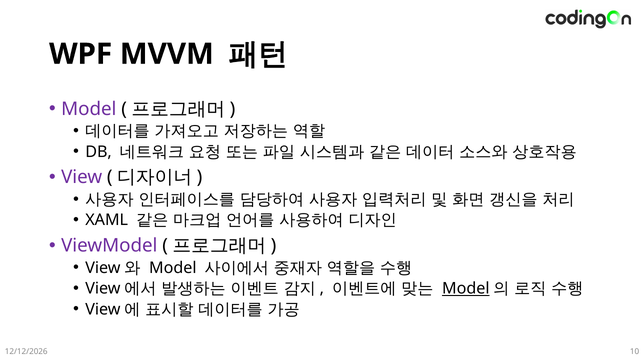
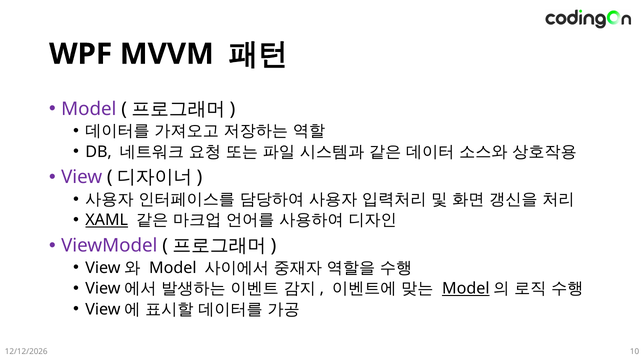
XAML underline: none -> present (107, 220)
